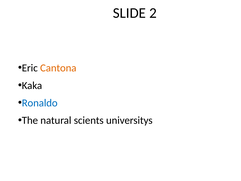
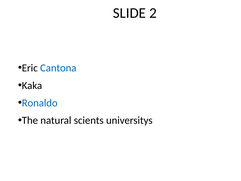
Cantona colour: orange -> blue (58, 68)
